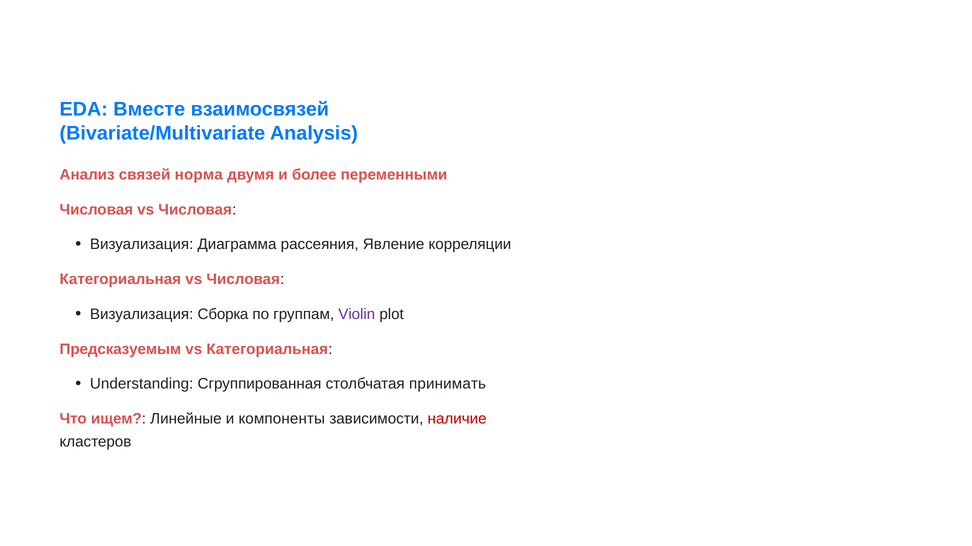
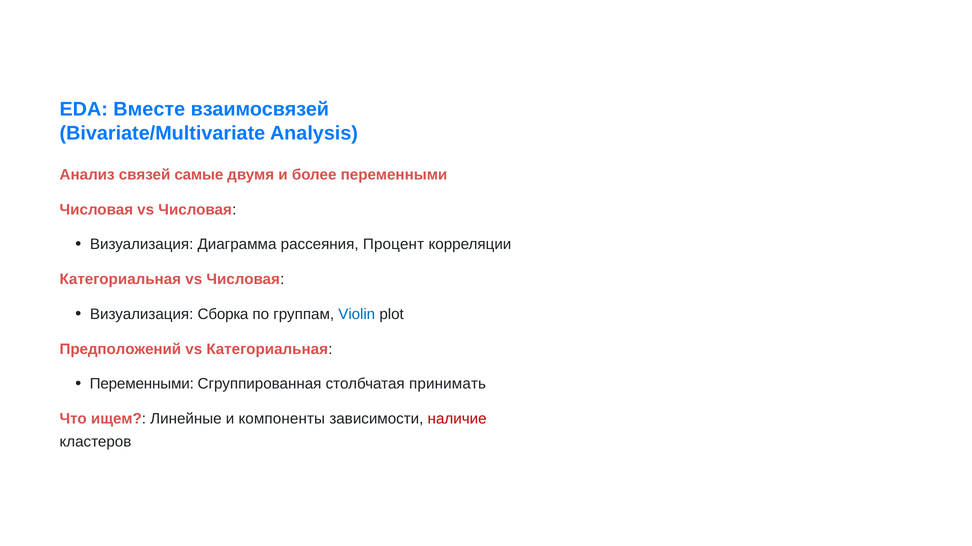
норма: норма -> самые (199, 175)
Явление: Явление -> Процент (394, 245)
Violin colour: purple -> blue (357, 315)
Предсказуемым: Предсказуемым -> Предположений (120, 350)
Understanding: Understanding -> Переменными (142, 384)
